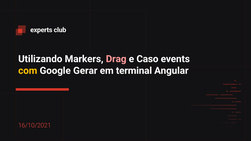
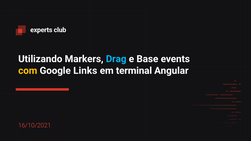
Drag colour: pink -> light blue (116, 59)
Caso: Caso -> Base (147, 59)
Gerar: Gerar -> Links (85, 71)
